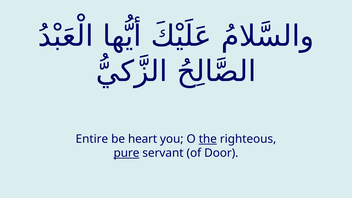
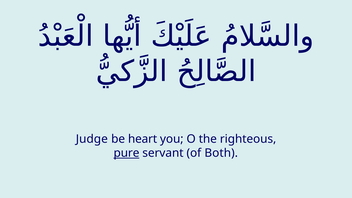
Entire: Entire -> Judge (92, 139)
the underline: present -> none (208, 139)
Door: Door -> Both (221, 153)
